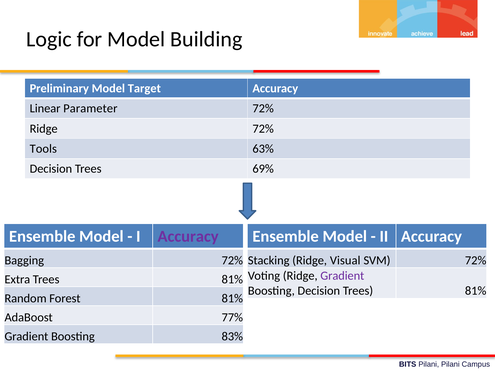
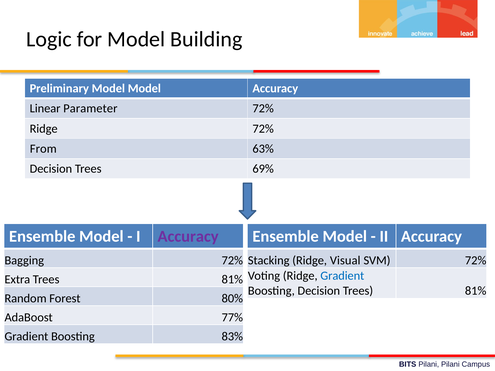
Model Target: Target -> Model (144, 89)
Tools: Tools -> From (43, 149)
Gradient colour: purple -> blue (342, 276)
Forest 81%: 81% -> 80% (232, 299)
